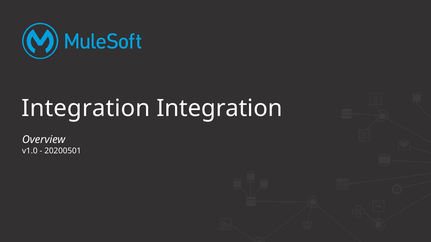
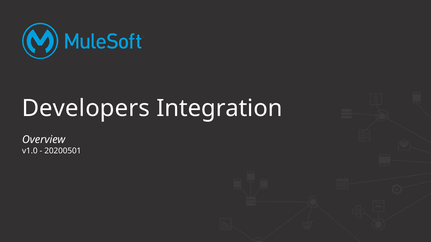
Integration: Integration -> Developers (86, 109)
